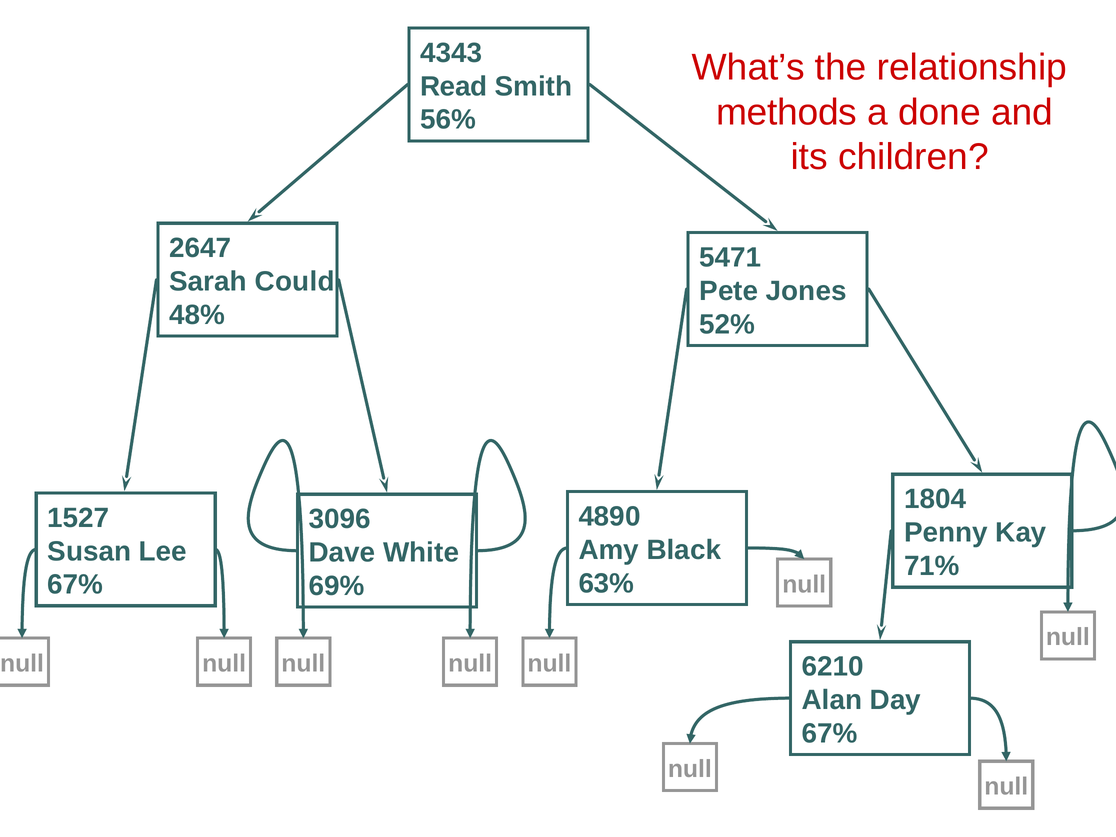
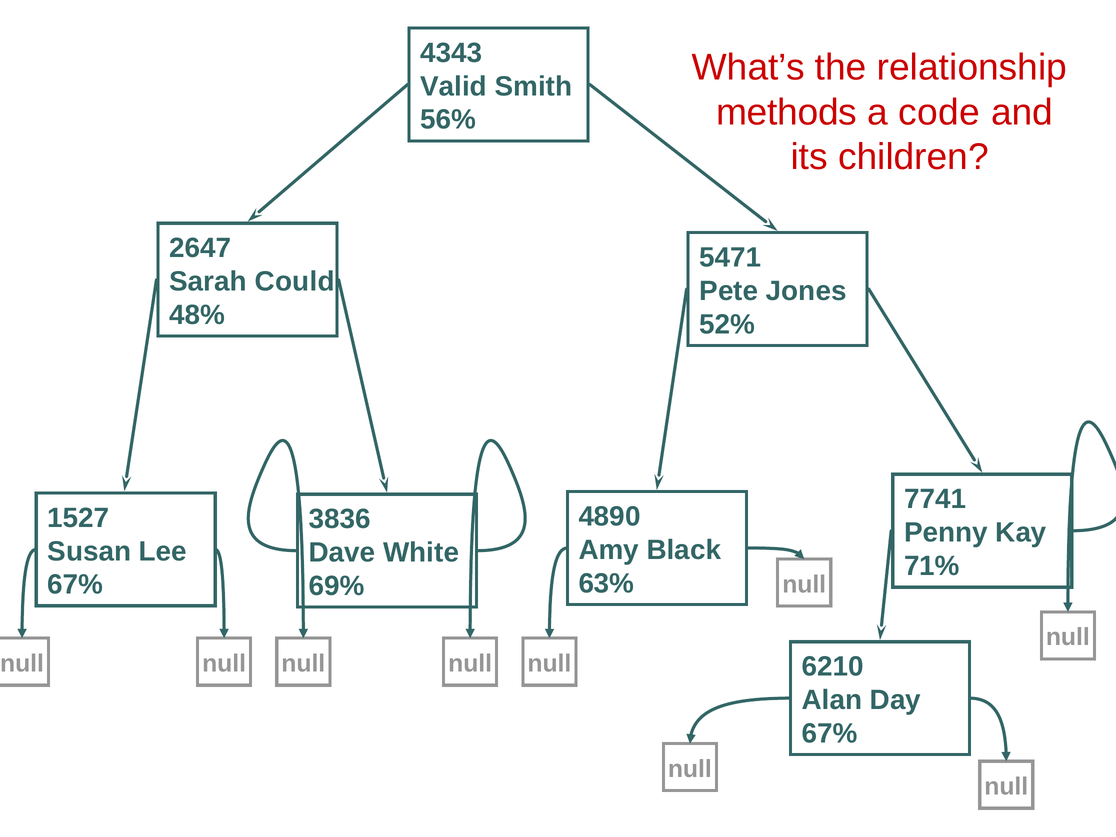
Read: Read -> Valid (454, 86)
done: done -> code (939, 112)
1804: 1804 -> 7741 (935, 499)
3096: 3096 -> 3836 (340, 519)
